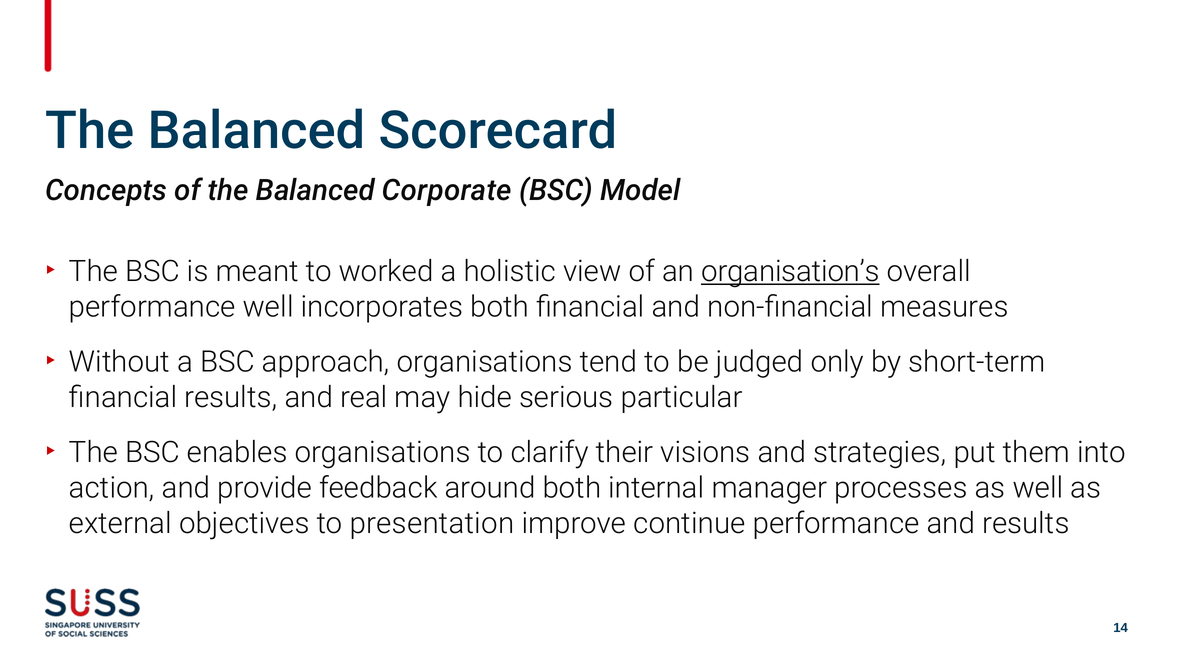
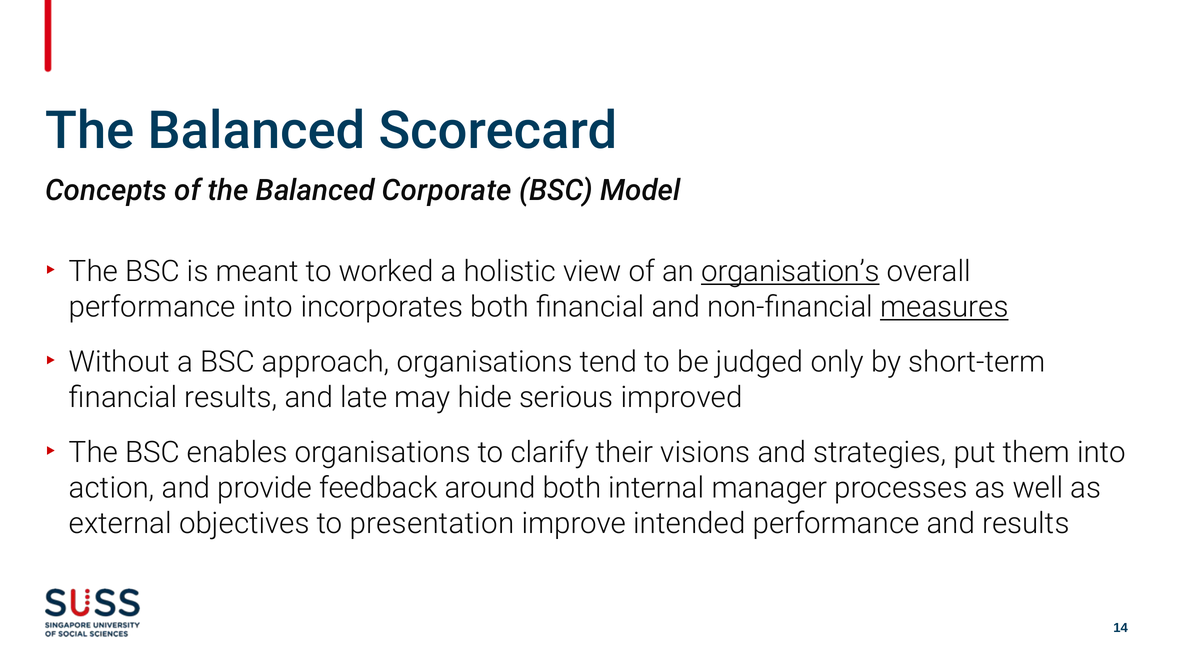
performance well: well -> into (268, 307)
measures underline: none -> present (944, 307)
real: real -> late (364, 398)
particular: particular -> improved (682, 398)
continue: continue -> intended (689, 524)
